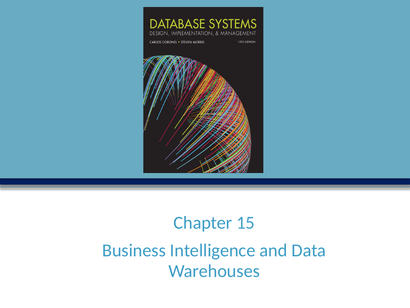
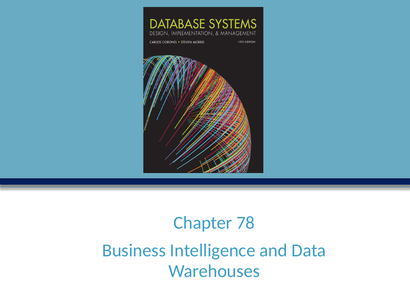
15: 15 -> 78 (246, 222)
